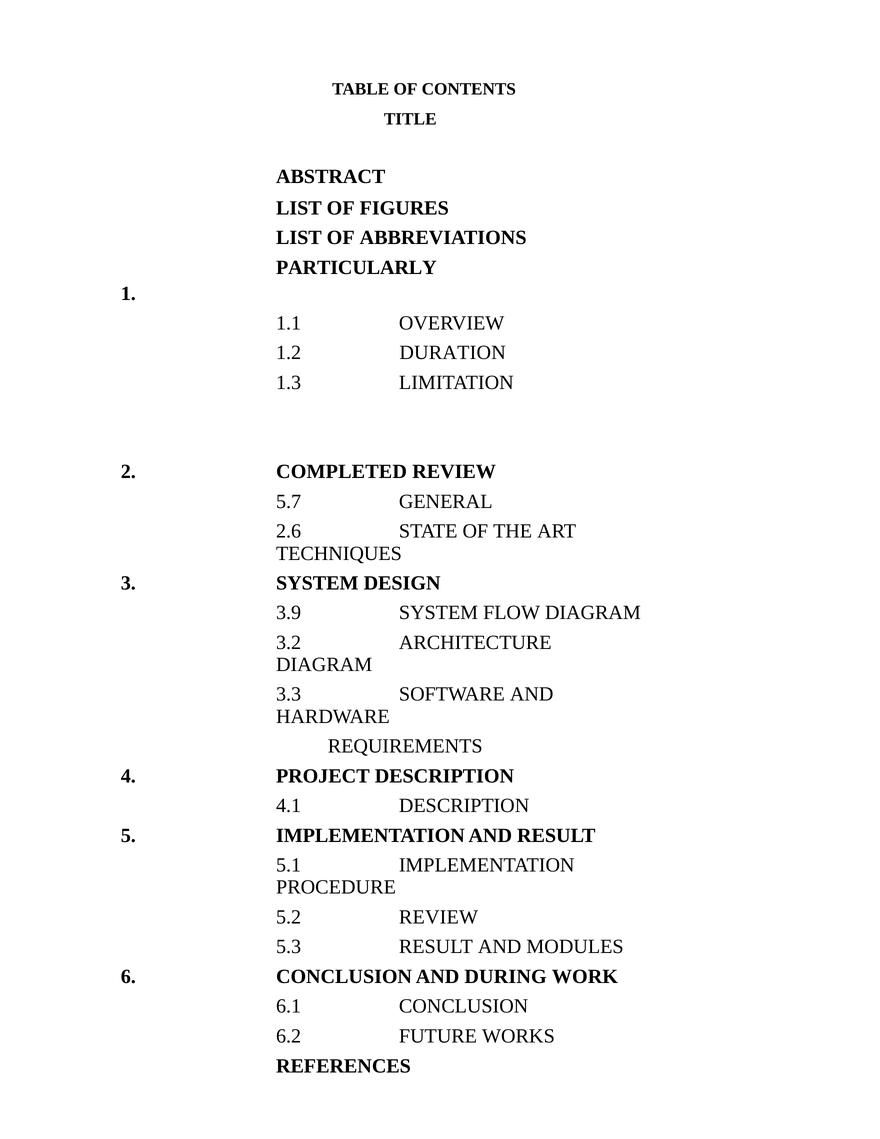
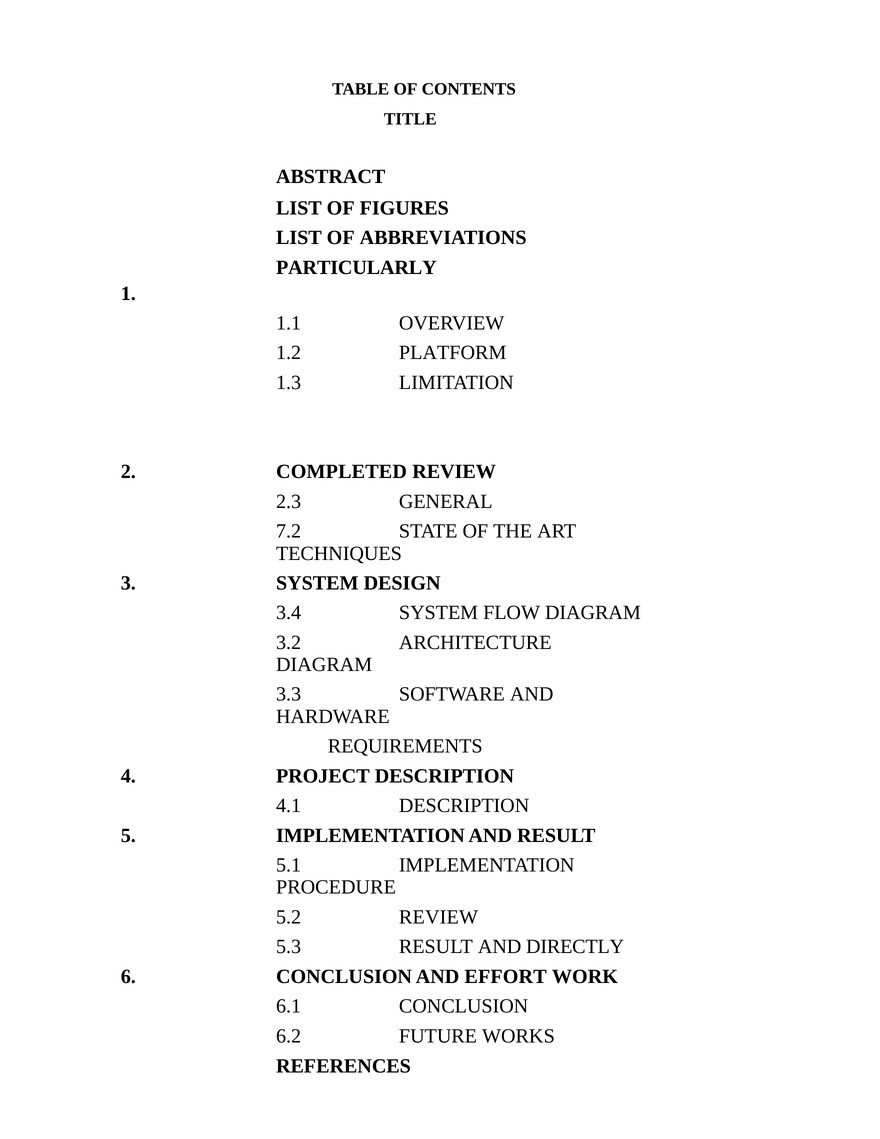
DURATION: DURATION -> PLATFORM (453, 353)
5.7: 5.7 -> 2.3 (289, 501)
2.6: 2.6 -> 7.2 (289, 531)
3.9: 3.9 -> 3.4 (289, 613)
MODULES: MODULES -> DIRECTLY (575, 946)
DURING: DURING -> EFFORT (506, 976)
